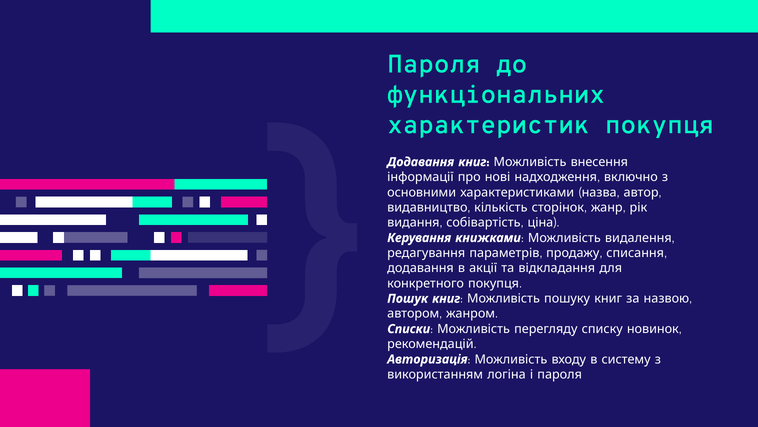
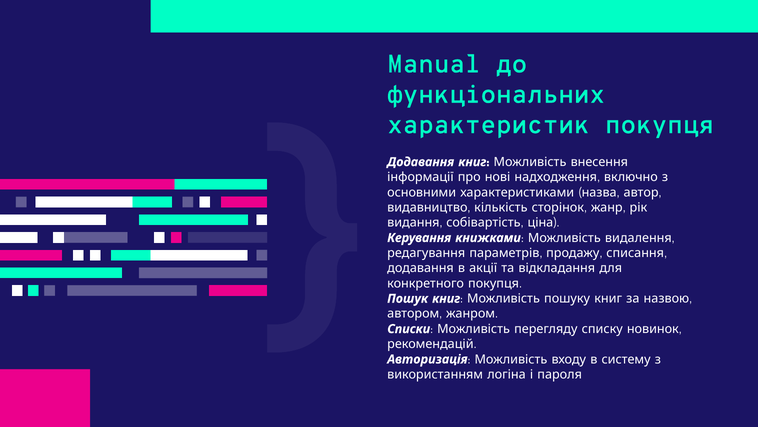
Пароля: Пароля -> Manual (434, 64)
